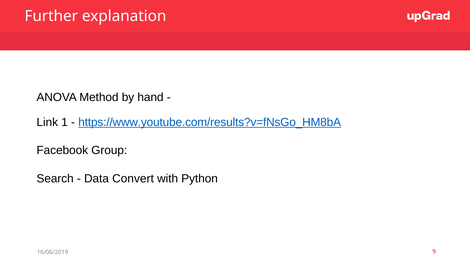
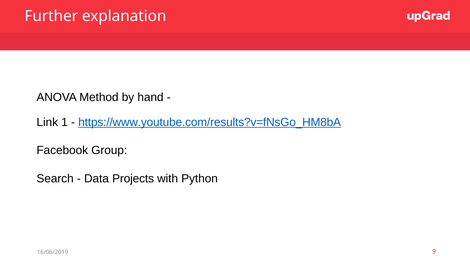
Convert: Convert -> Projects (133, 179)
